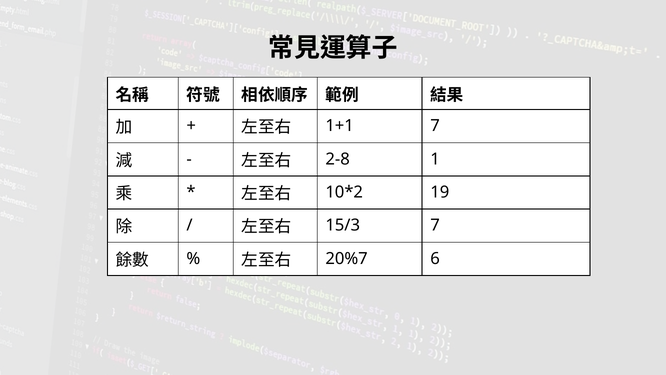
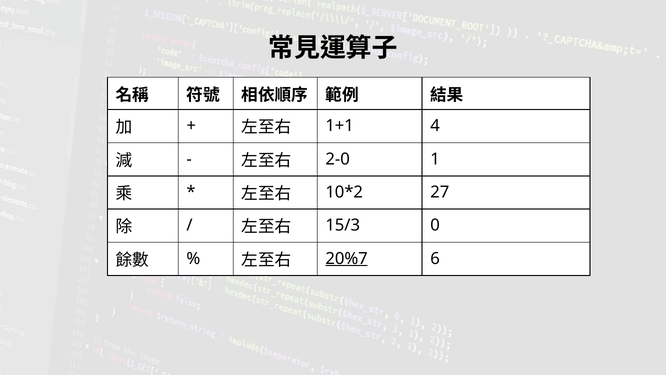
1+1 7: 7 -> 4 (435, 126)
2-8: 2-8 -> 2-0 (338, 159)
19: 19 -> 27 (440, 192)
15/3 7: 7 -> 0 (435, 225)
20%7 underline: none -> present (347, 258)
